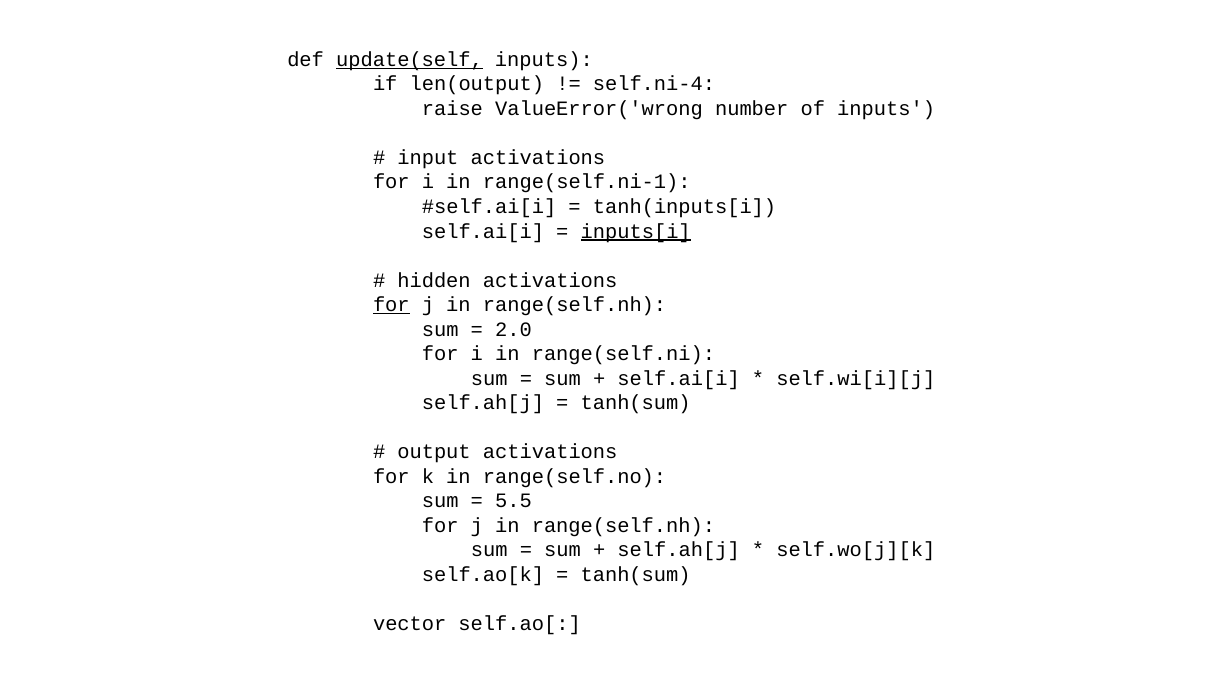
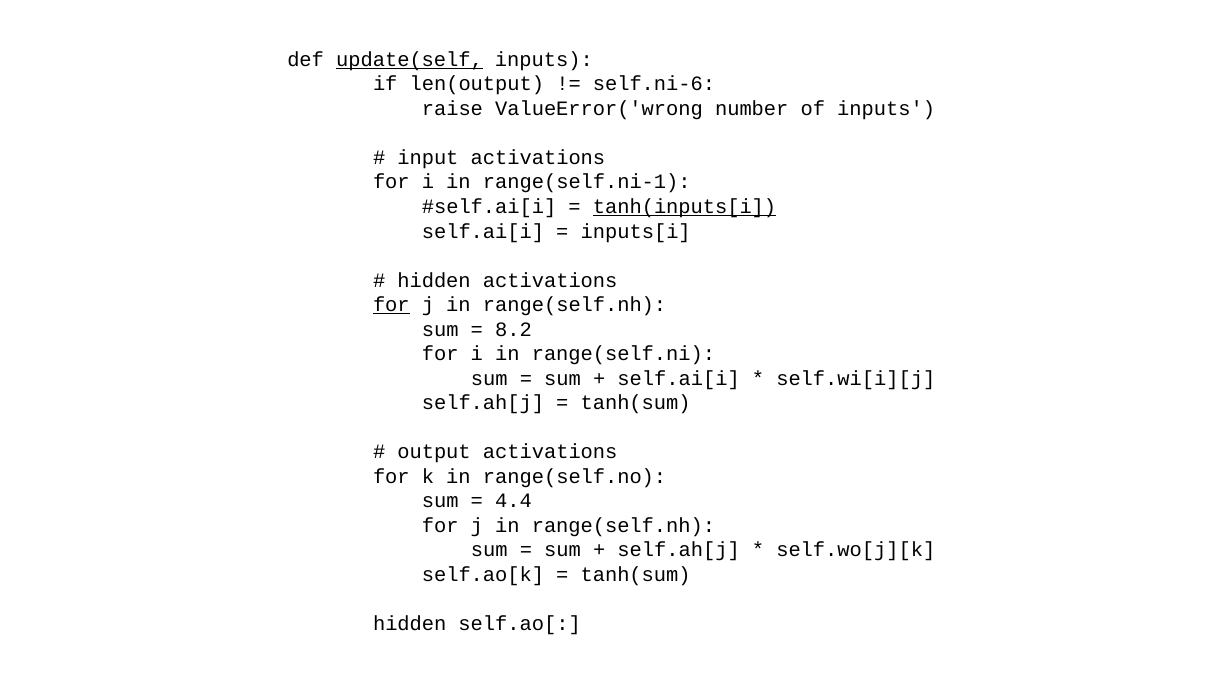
self.ni-4: self.ni-4 -> self.ni-6 (654, 84)
tanh(inputs[i underline: none -> present (685, 207)
inputs[i underline: present -> none (636, 231)
2.0: 2.0 -> 8.2 (513, 329)
5.5: 5.5 -> 4.4 (513, 501)
vector: vector -> hidden (410, 623)
